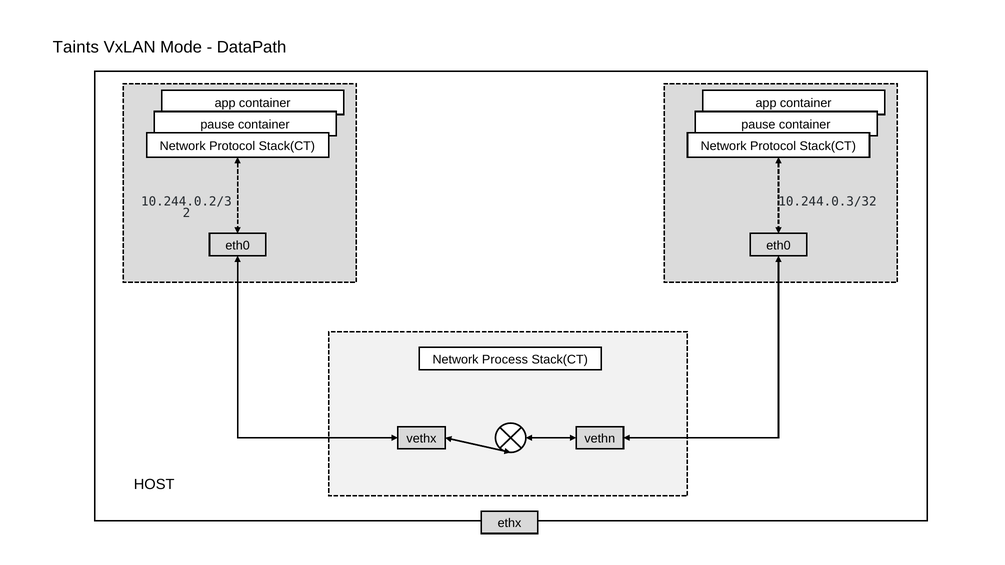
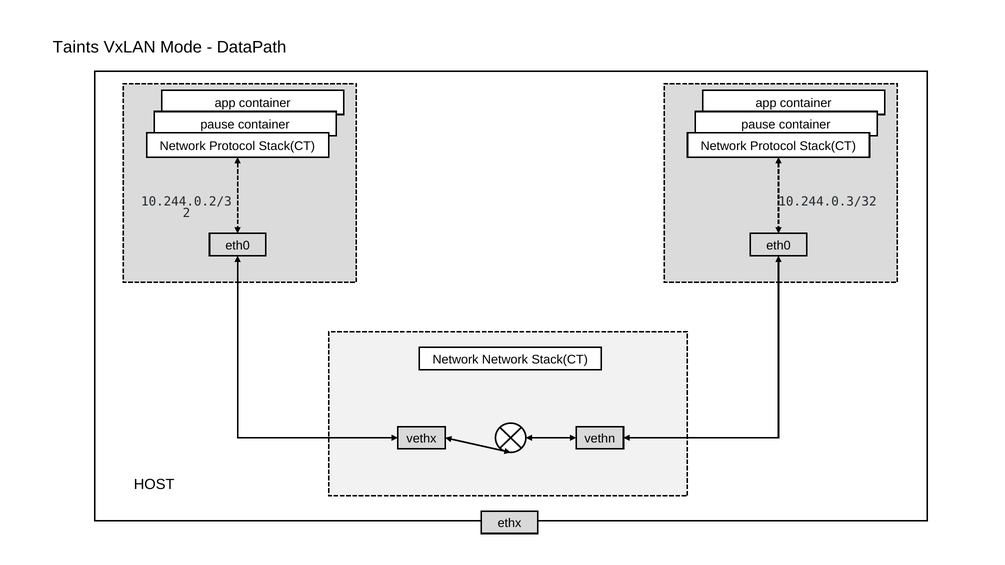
Network Process: Process -> Network (505, 360)
